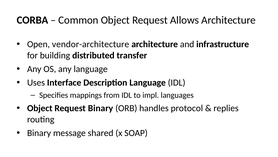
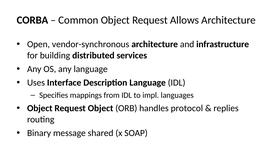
vendor-architecture: vendor-architecture -> vendor-synchronous (91, 44)
transfer: transfer -> services (132, 55)
Request Binary: Binary -> Object (101, 108)
